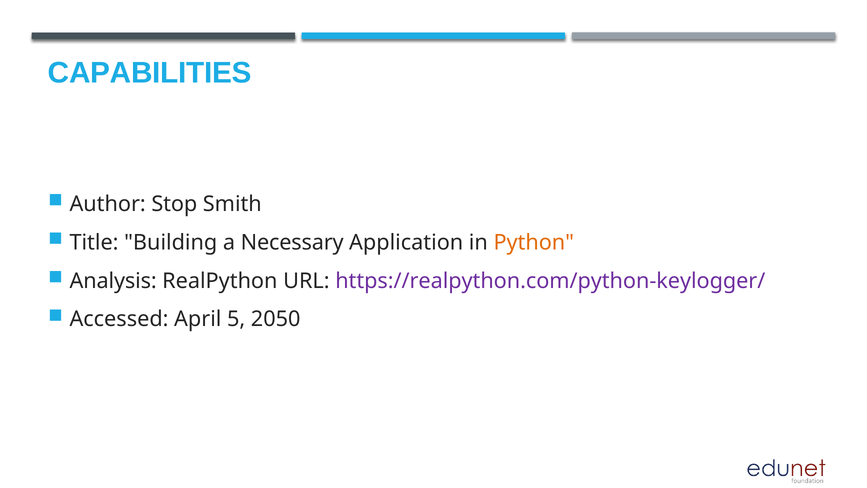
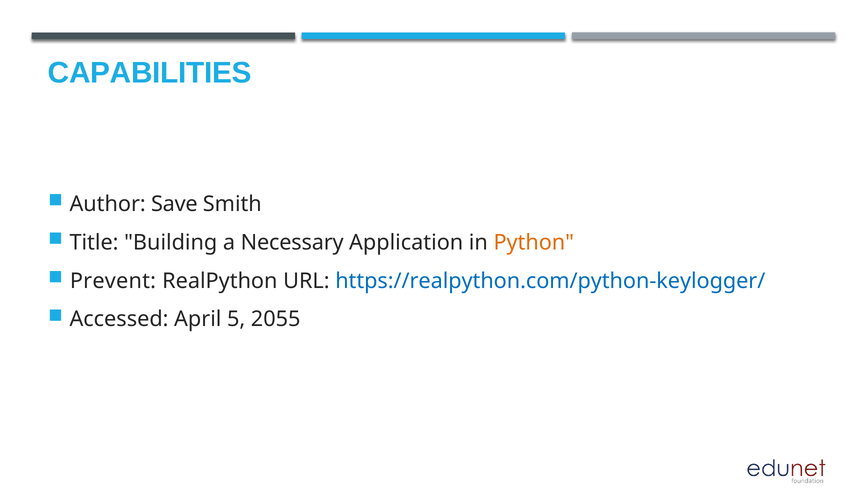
Stop: Stop -> Save (174, 204)
Analysis: Analysis -> Prevent (113, 281)
https://realpython.com/python-keylogger/ colour: purple -> blue (550, 281)
2050: 2050 -> 2055 (276, 319)
